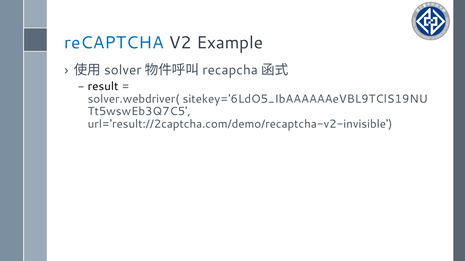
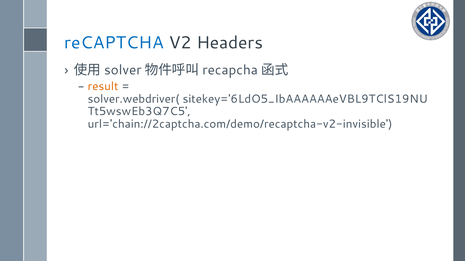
Example: Example -> Headers (230, 43)
result colour: black -> orange (103, 87)
url='result://2captcha.com/demo/recaptcha-v2-invisible: url='result://2captcha.com/demo/recaptcha-v2-invisible -> url='chain://2captcha.com/demo/recaptcha-v2-invisible (240, 124)
